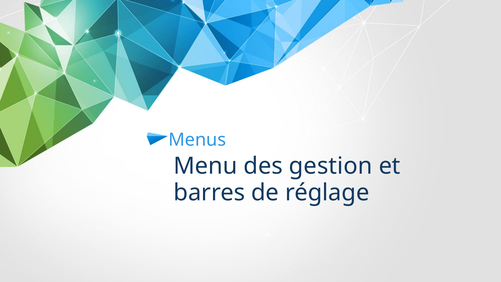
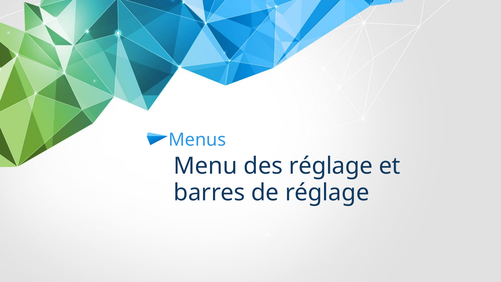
des gestion: gestion -> réglage (331, 166)
